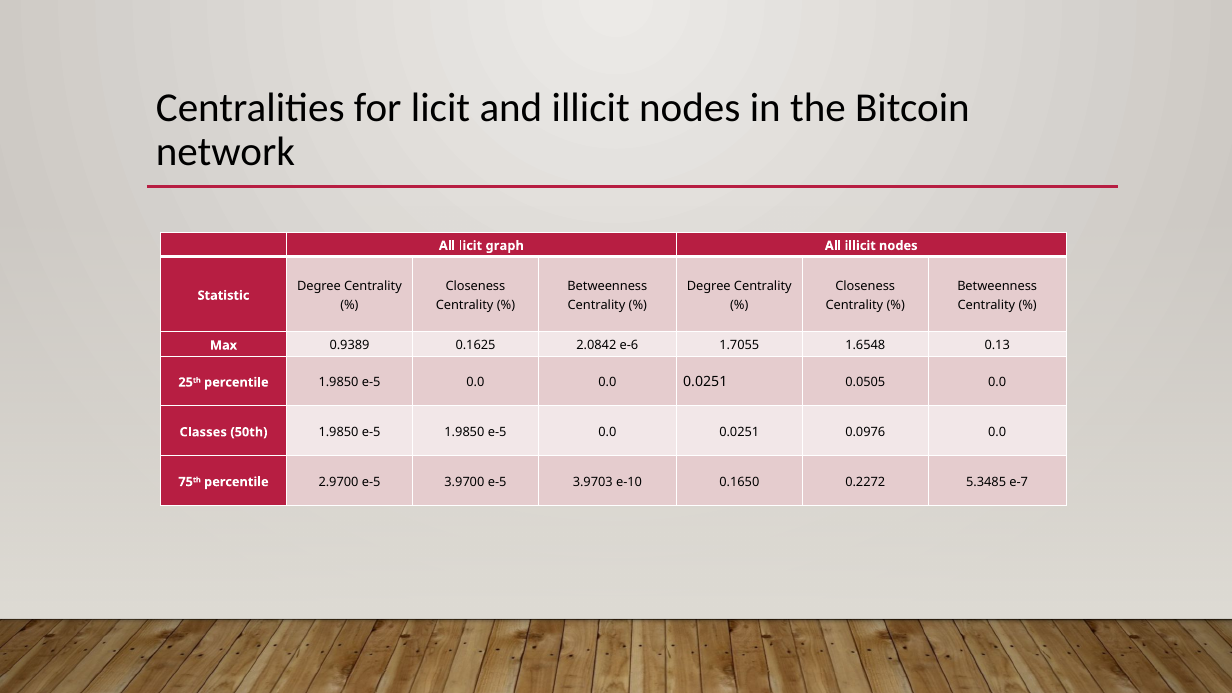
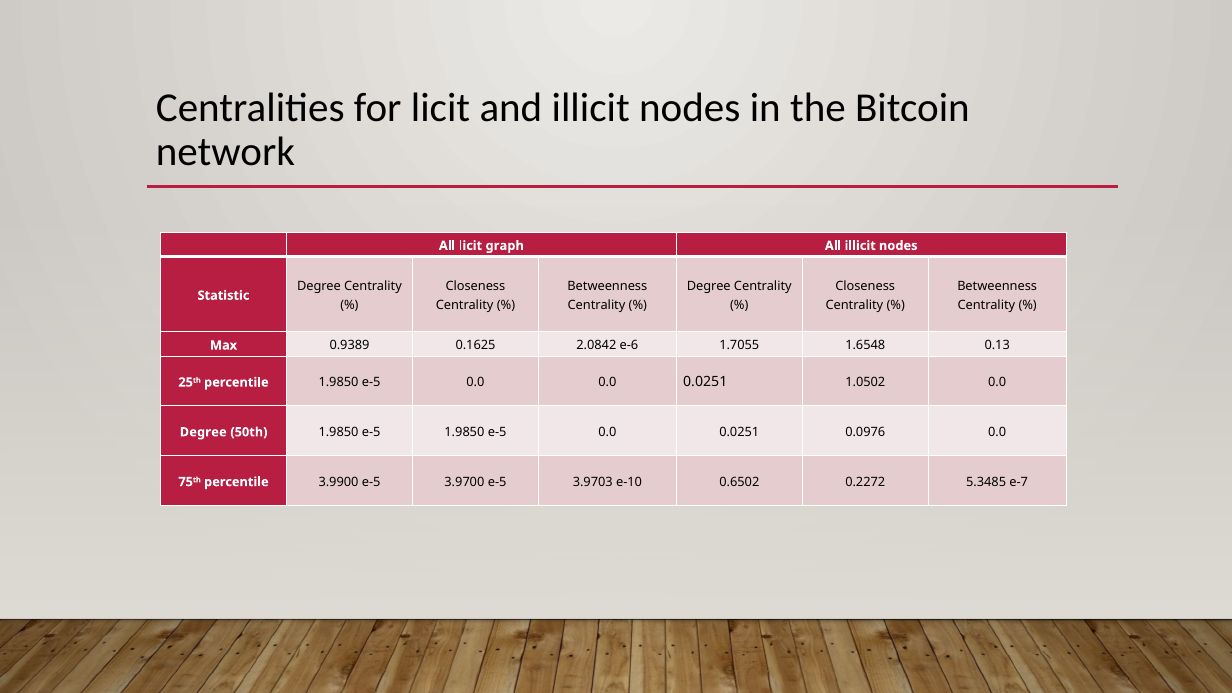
0.0505: 0.0505 -> 1.0502 (865, 382)
Classes: Classes -> Degree (203, 432)
2.9700: 2.9700 -> 3.9900 (339, 482)
0.1650: 0.1650 -> 0.6502 (739, 482)
